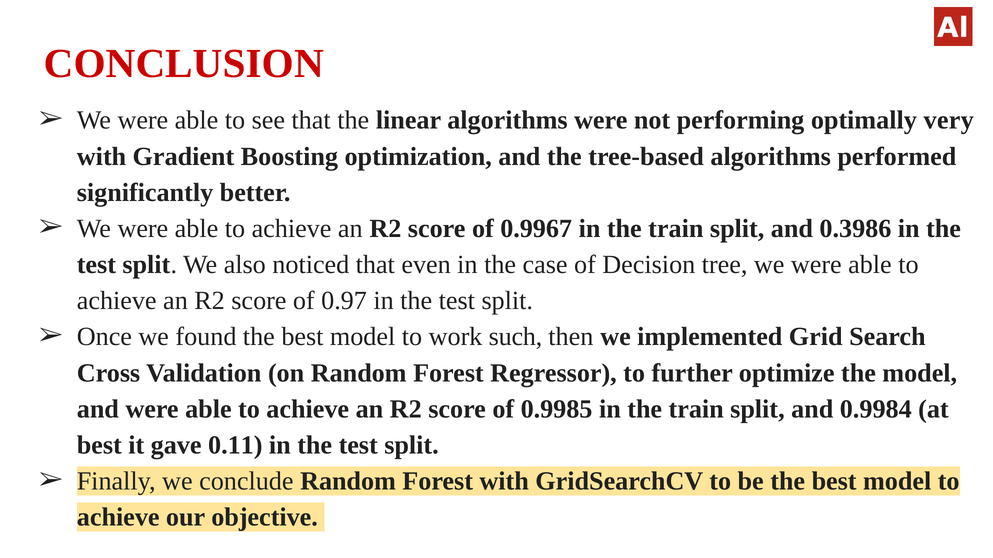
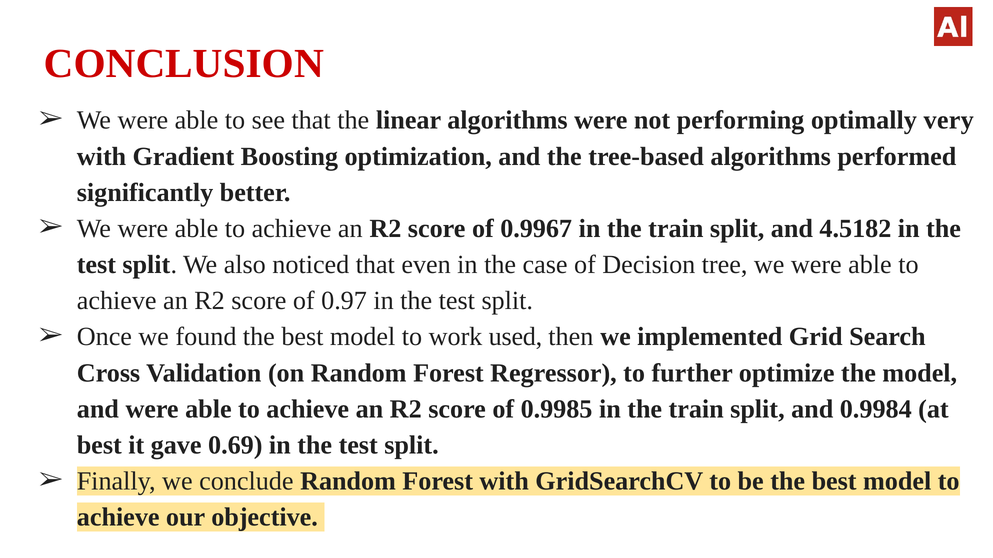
0.3986: 0.3986 -> 4.5182 (855, 229)
such: such -> used (515, 337)
0.11: 0.11 -> 0.69 (235, 446)
